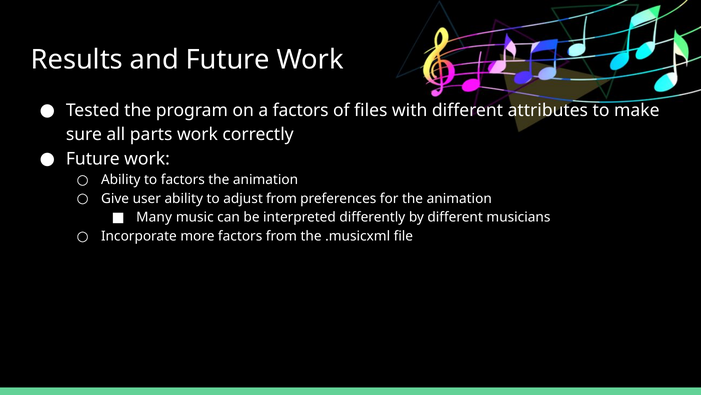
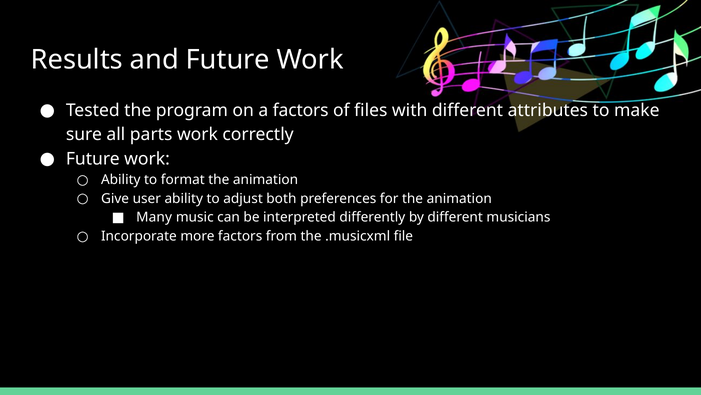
to factors: factors -> format (183, 179)
adjust from: from -> both (281, 198)
